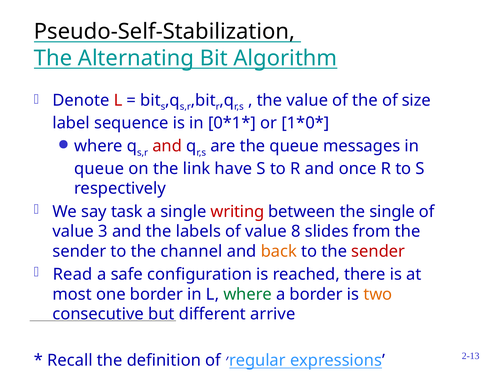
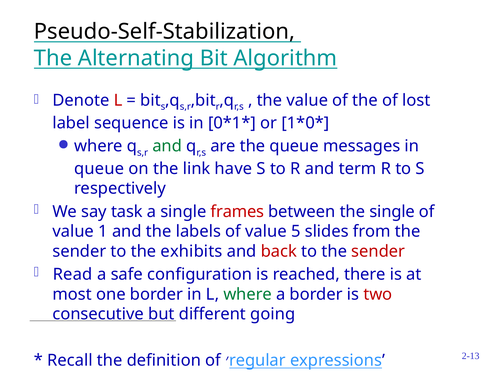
size: size -> lost (416, 100)
and colour: red -> green (167, 146)
once: once -> term (358, 169)
writing: writing -> frames (237, 212)
3: 3 -> 1 (103, 231)
8: 8 -> 5 (296, 231)
channel: channel -> exhibits (191, 251)
back colour: orange -> red (279, 251)
two colour: orange -> red (378, 294)
arrive: arrive -> going (273, 314)
